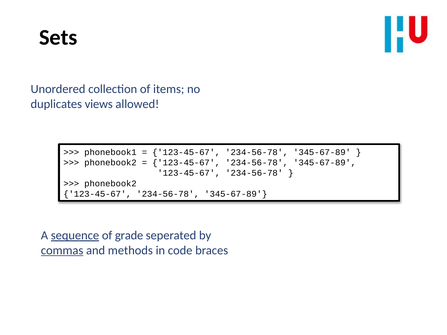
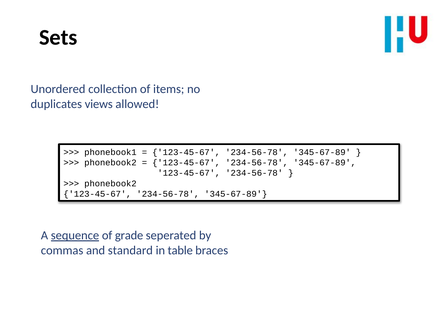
commas underline: present -> none (62, 251)
methods: methods -> standard (130, 251)
code: code -> table (180, 251)
